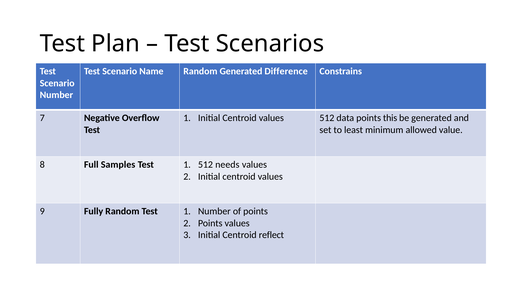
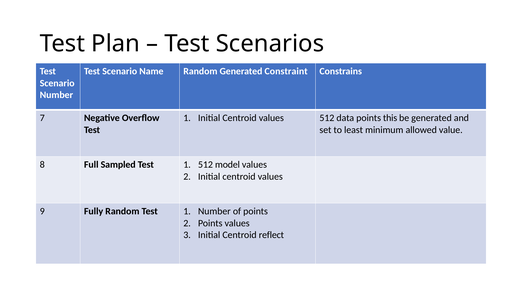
Difference: Difference -> Constraint (286, 71)
Samples: Samples -> Sampled (118, 165)
needs: needs -> model (227, 165)
